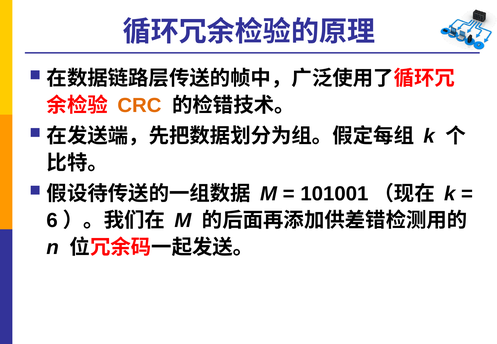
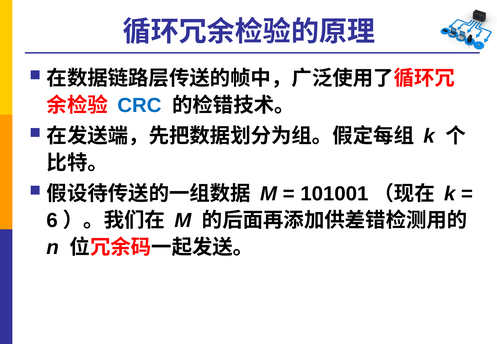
CRC colour: orange -> blue (139, 105)
